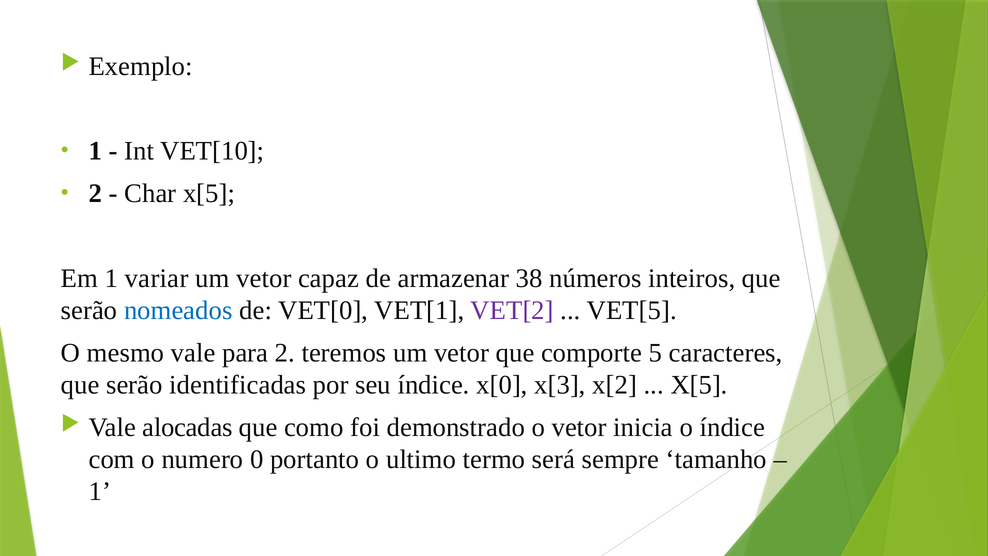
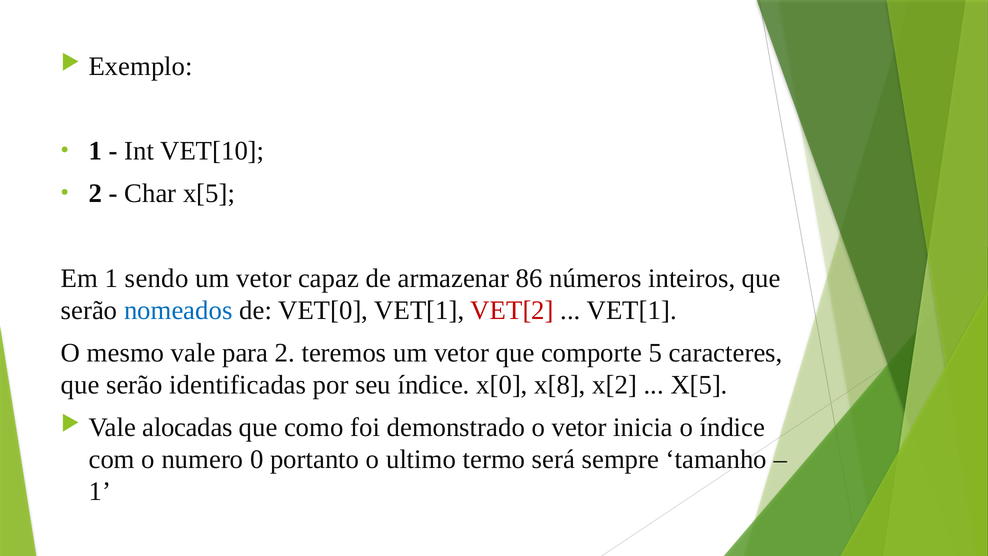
variar: variar -> sendo (157, 278)
38: 38 -> 86 (529, 278)
VET[2 colour: purple -> red (512, 310)
VET[5: VET[5 -> VET[1 (632, 310)
x[3: x[3 -> x[8 (560, 385)
